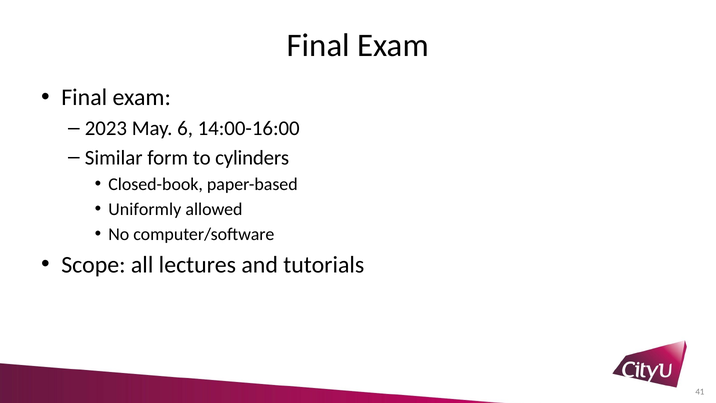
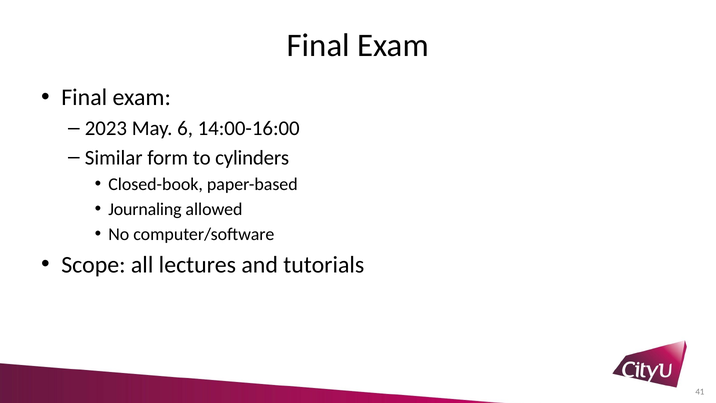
Uniformly: Uniformly -> Journaling (145, 209)
